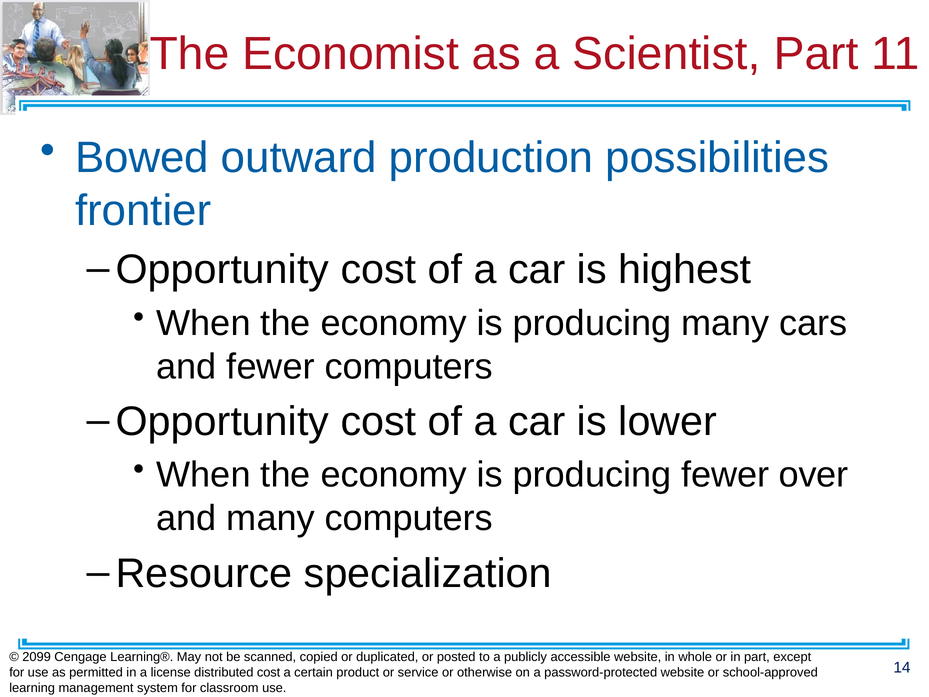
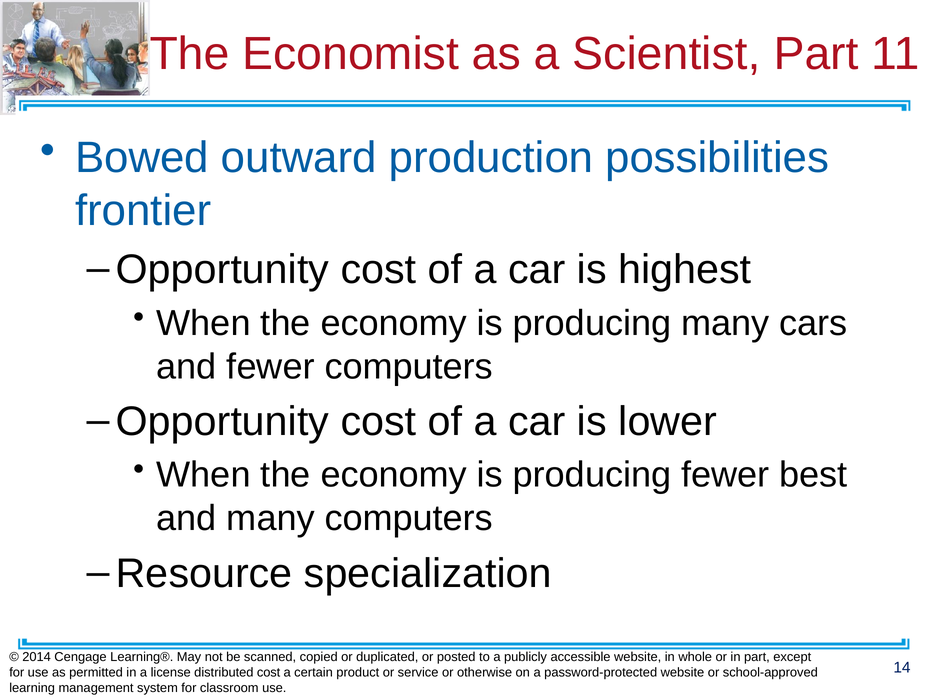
over: over -> best (813, 475)
2099: 2099 -> 2014 (37, 657)
